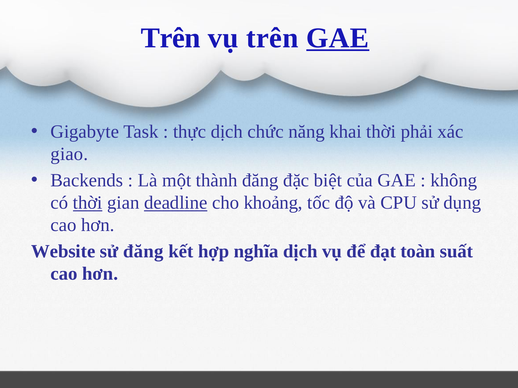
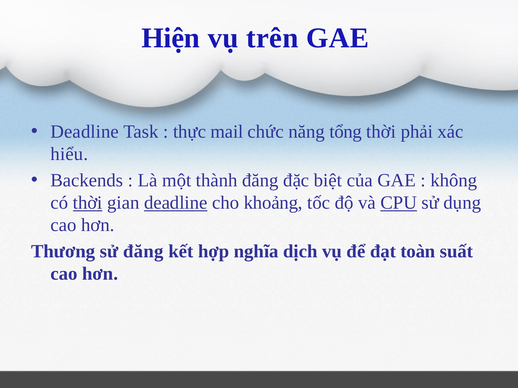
Trên: Trên -> Hiện (171, 38)
GAE underline: present -> none (338, 38)
Gigabyte: Gigabyte -> Deadline (85, 132)
thực dịch: dịch -> mail (227, 132)
khai: khai -> tổng (346, 132)
giao: giao -> hiểu (69, 154)
CPU underline: none -> present (399, 203)
Website: Website -> Thương (63, 252)
